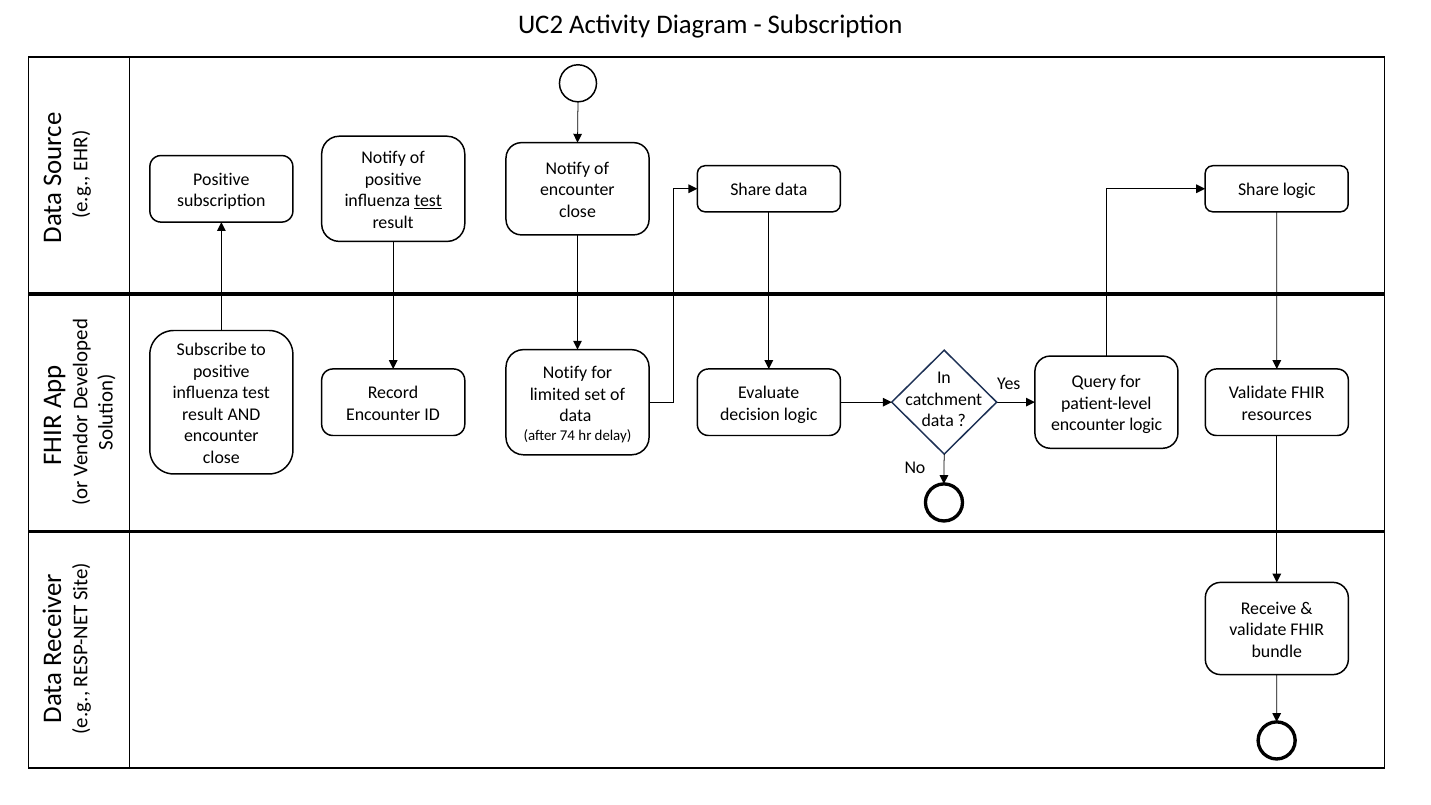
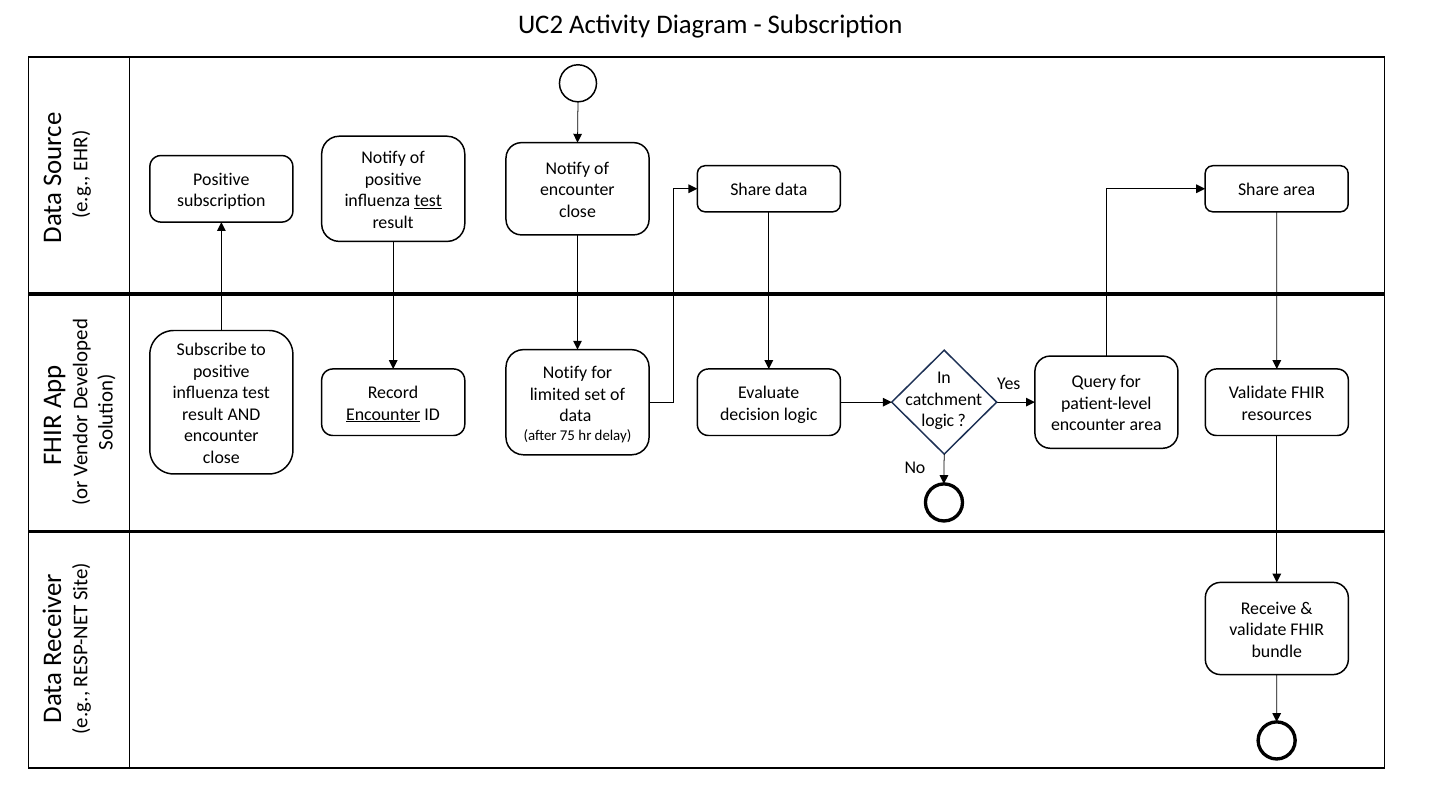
Share logic: logic -> area (1299, 190)
Encounter underline: none -> present (383, 414)
data: data -> logic (938, 421)
encounter logic: logic -> area (1146, 425)
74: 74 -> 75 (567, 435)
